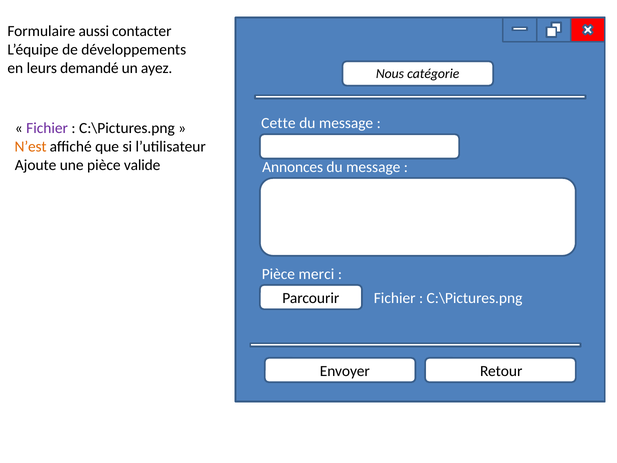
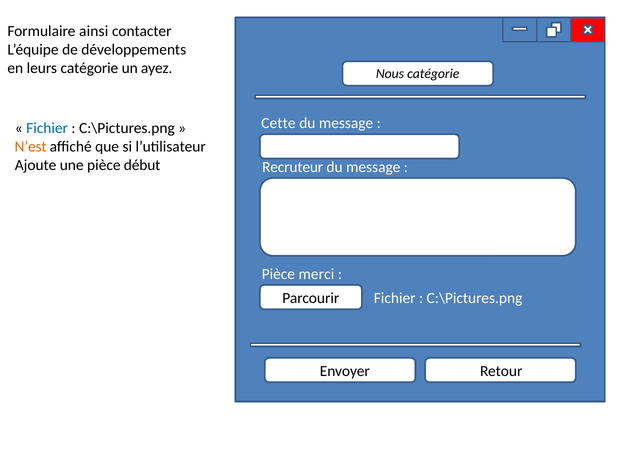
aussi: aussi -> ainsi (94, 31)
leurs demandé: demandé -> catégorie (89, 68)
Fichier colour: purple -> blue (47, 128)
valide: valide -> début (142, 165)
Annonces: Annonces -> Recruteur (293, 167)
